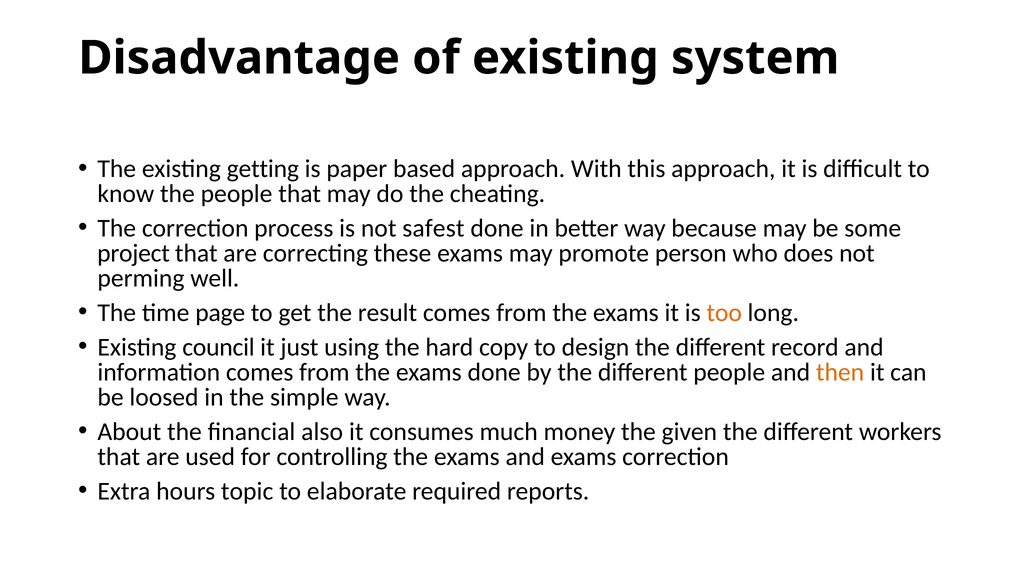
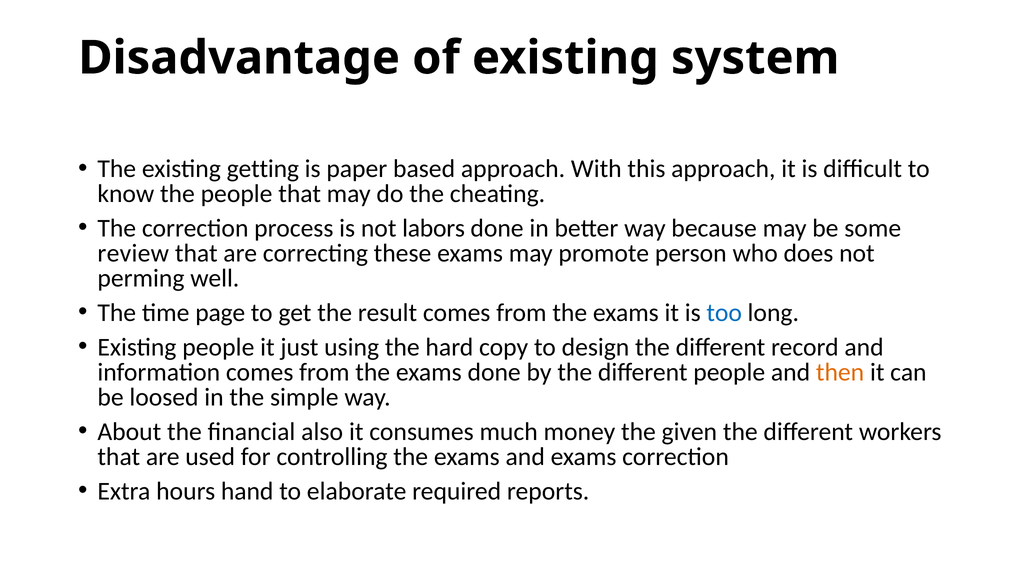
safest: safest -> labors (434, 228)
project: project -> review (133, 253)
too colour: orange -> blue (724, 313)
Existing council: council -> people (218, 347)
topic: topic -> hand (247, 491)
